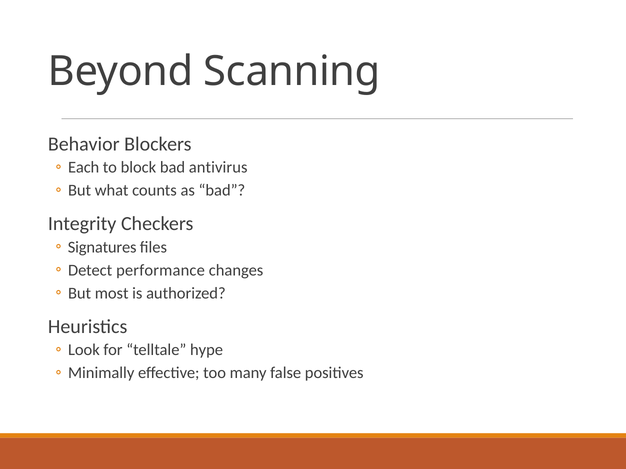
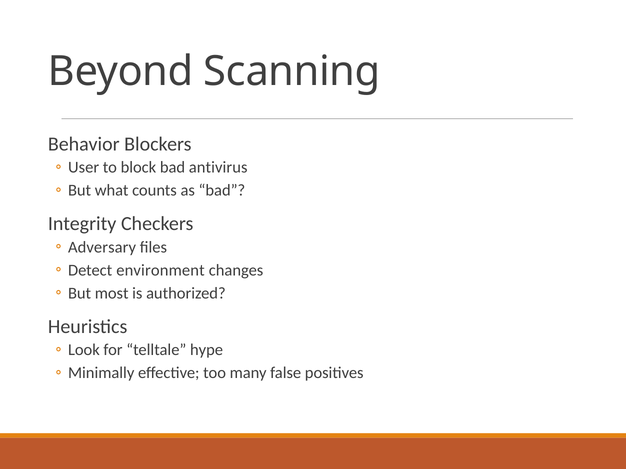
Each: Each -> User (84, 167)
Signatures: Signatures -> Adversary (102, 247)
performance: performance -> environment (160, 270)
